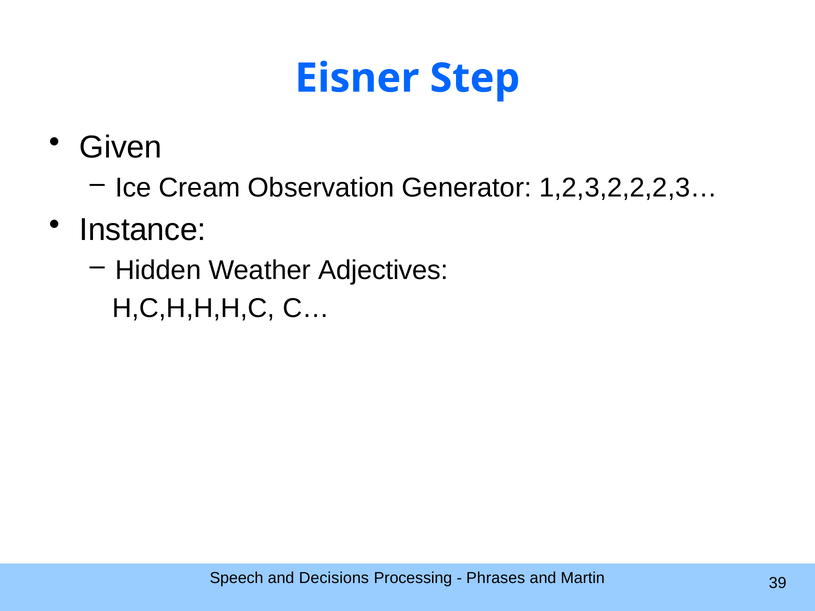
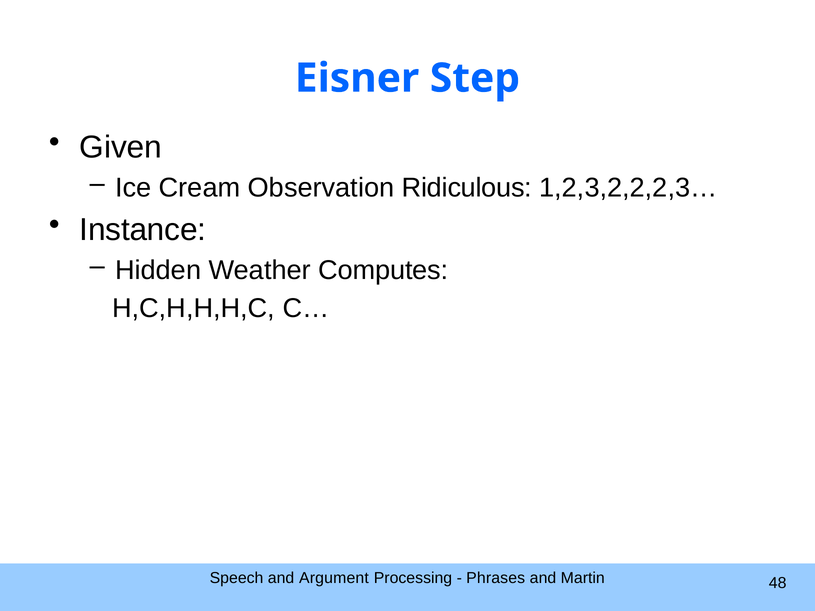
Generator: Generator -> Ridiculous (467, 188)
Adjectives: Adjectives -> Computes (383, 270)
Decisions: Decisions -> Argument (334, 578)
39: 39 -> 48 (778, 583)
